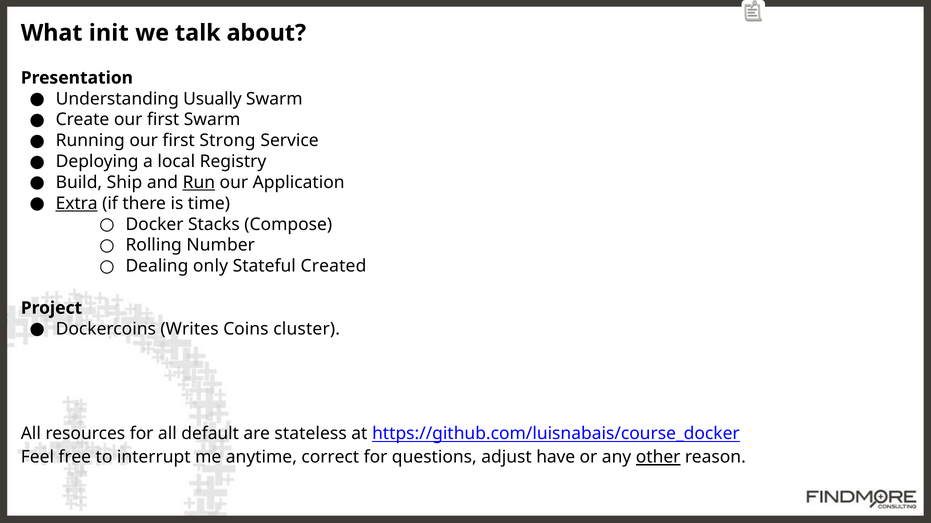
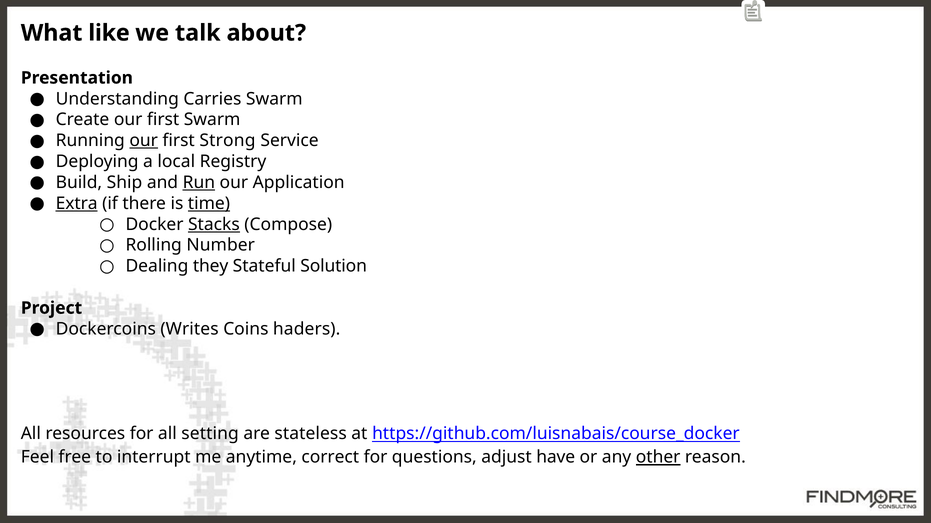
init: init -> like (109, 33)
Usually: Usually -> Carries (212, 99)
our underline: none -> present (144, 141)
time underline: none -> present (209, 204)
Stacks underline: none -> present (214, 225)
only: only -> they (211, 266)
Created: Created -> Solution (334, 266)
cluster: cluster -> haders (307, 329)
default: default -> setting (210, 434)
